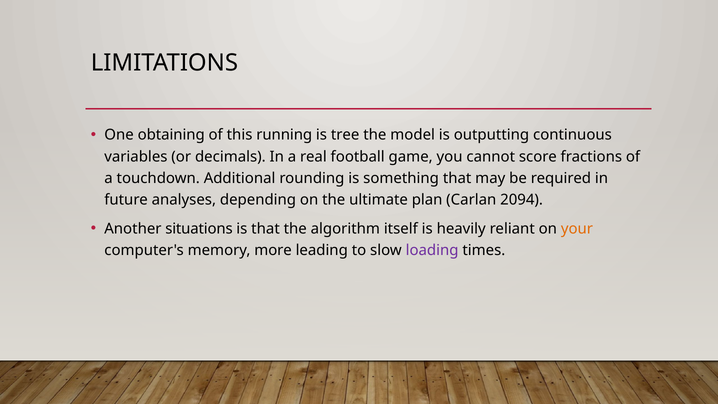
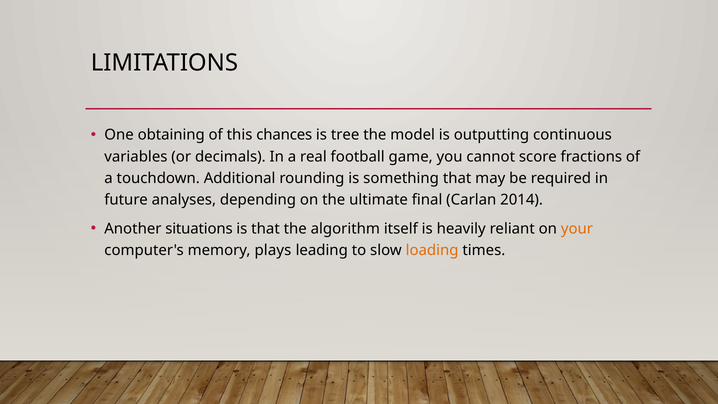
running: running -> chances (284, 135)
plan: plan -> final (427, 200)
2094: 2094 -> 2014 (522, 200)
more: more -> plays (273, 250)
loading colour: purple -> orange (432, 250)
